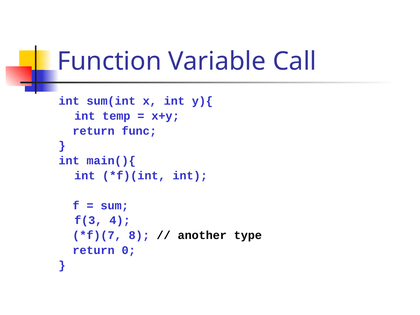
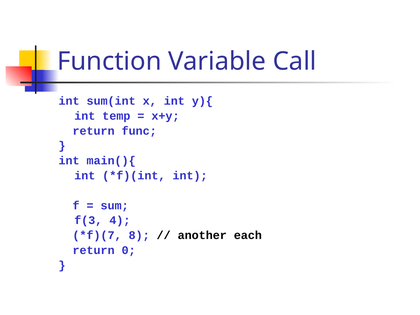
type: type -> each (248, 235)
